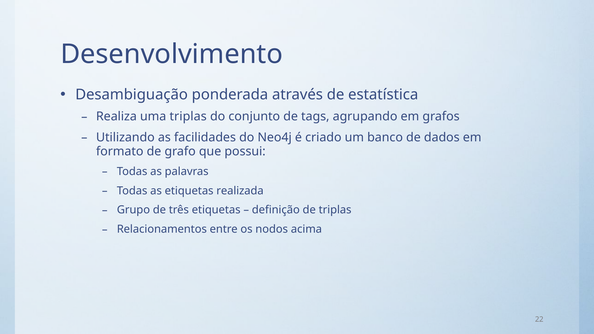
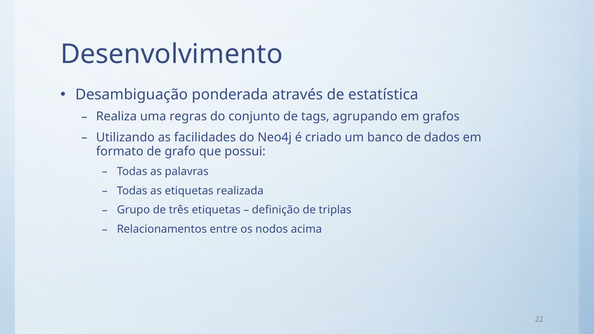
uma triplas: triplas -> regras (188, 117)
